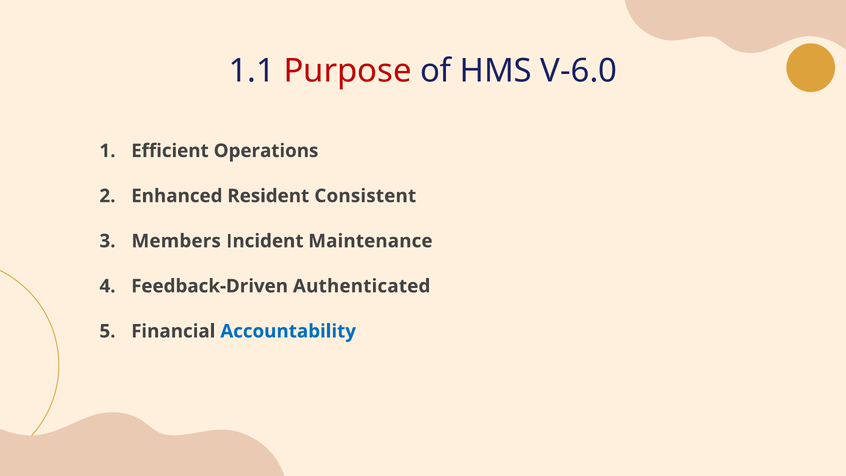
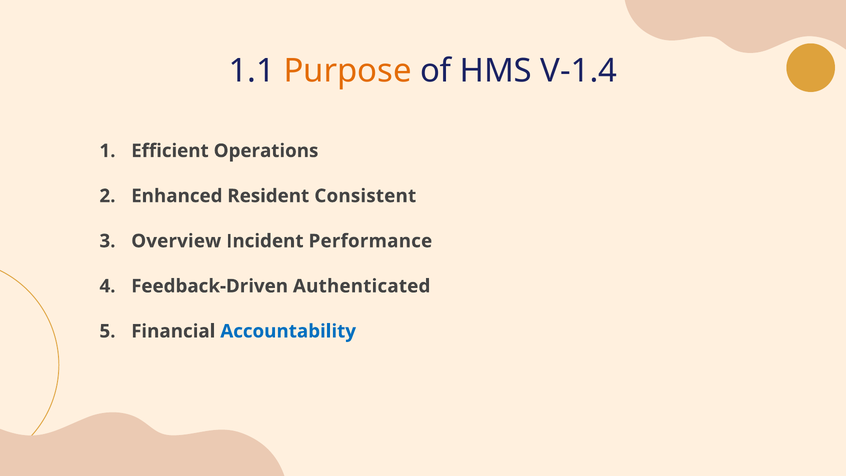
Purpose colour: red -> orange (348, 71)
V-6.0: V-6.0 -> V-1.4 (579, 71)
Members: Members -> Overview (176, 241)
Maintenance: Maintenance -> Performance (370, 241)
